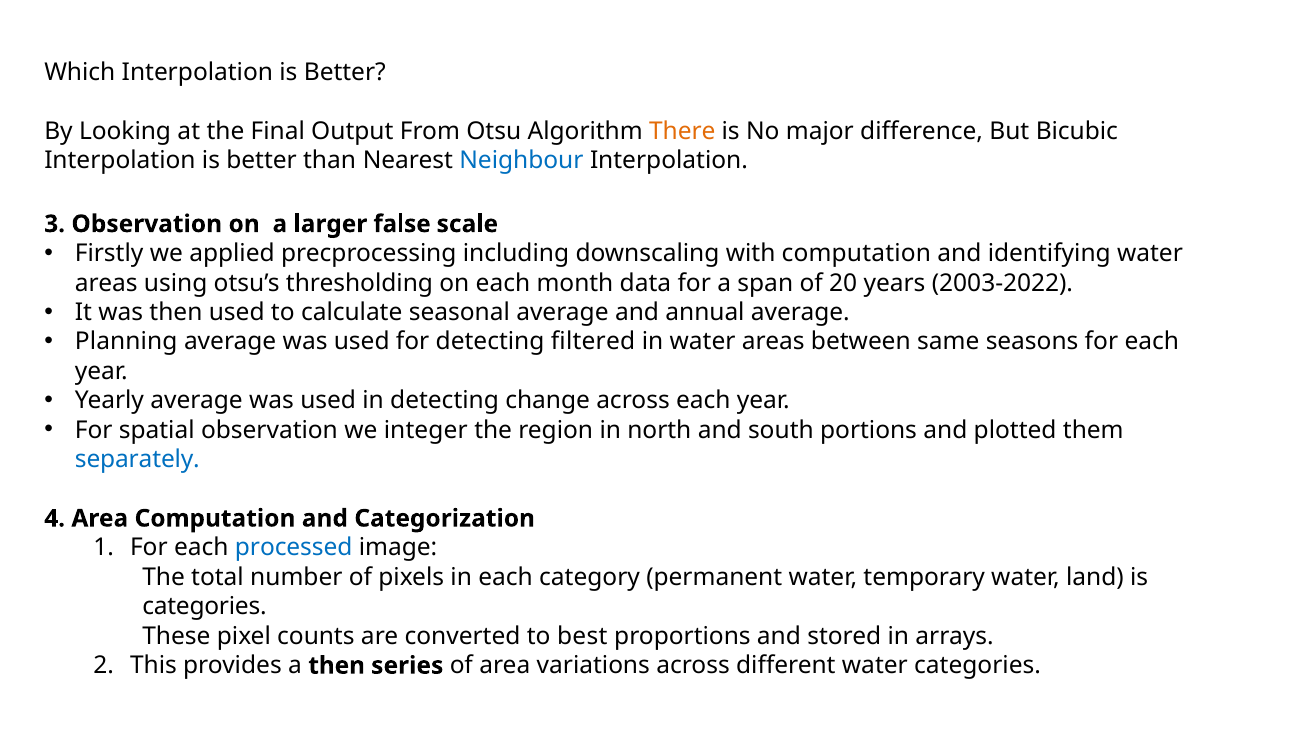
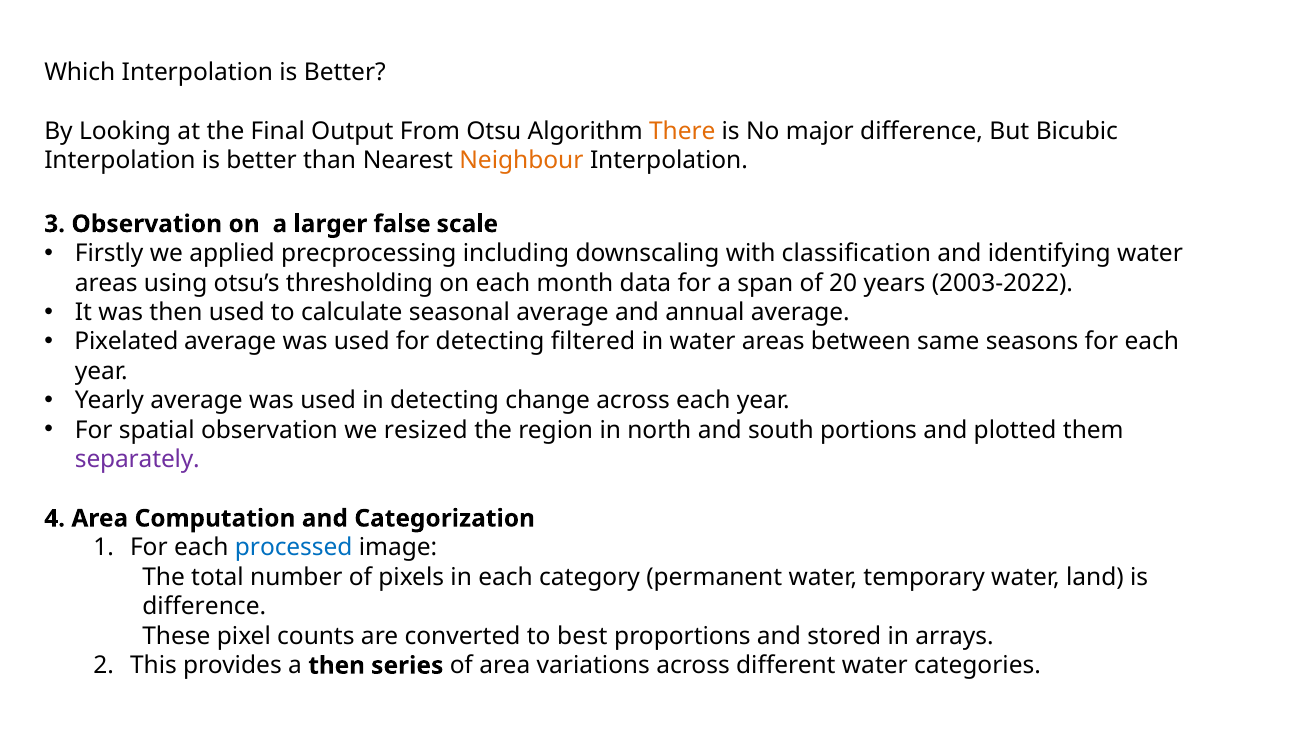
Neighbour colour: blue -> orange (521, 160)
with computation: computation -> classification (856, 253)
Planning: Planning -> Pixelated (126, 342)
integer: integer -> resized (426, 430)
separately colour: blue -> purple (137, 459)
categories: categories -> difference (204, 607)
